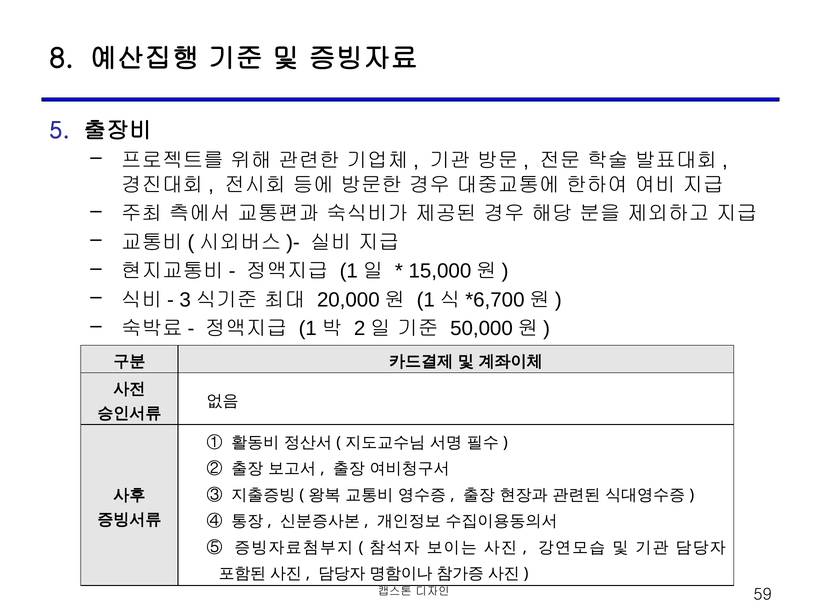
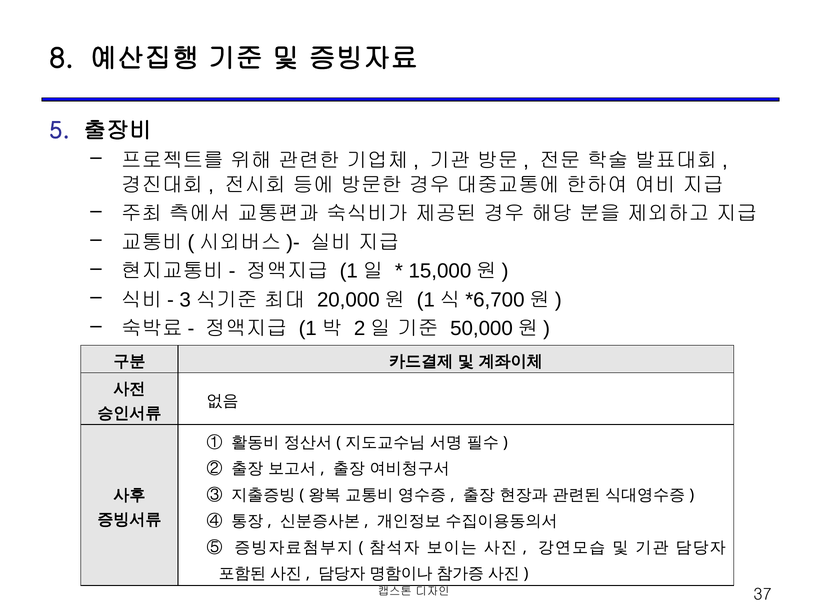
59: 59 -> 37 (763, 594)
